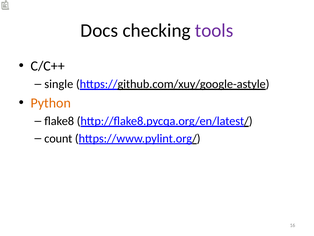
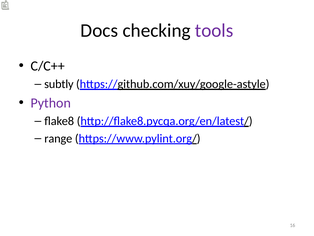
single: single -> subtly (59, 84)
Python colour: orange -> purple (51, 103)
count: count -> range (58, 138)
